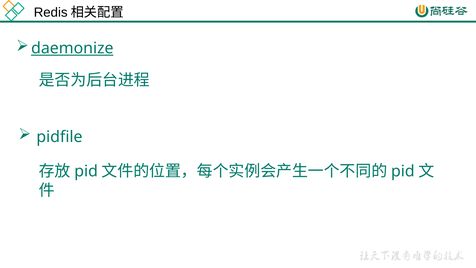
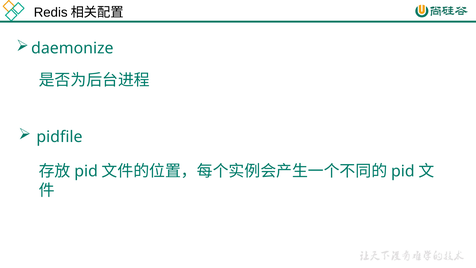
daemonize underline: present -> none (72, 48)
